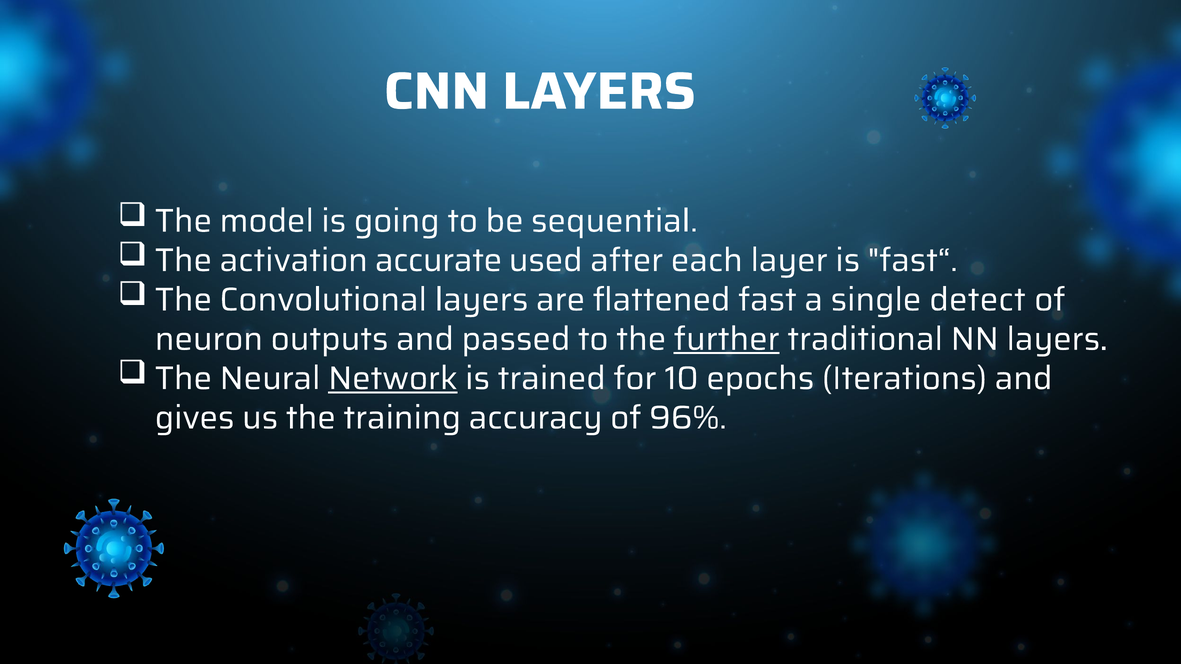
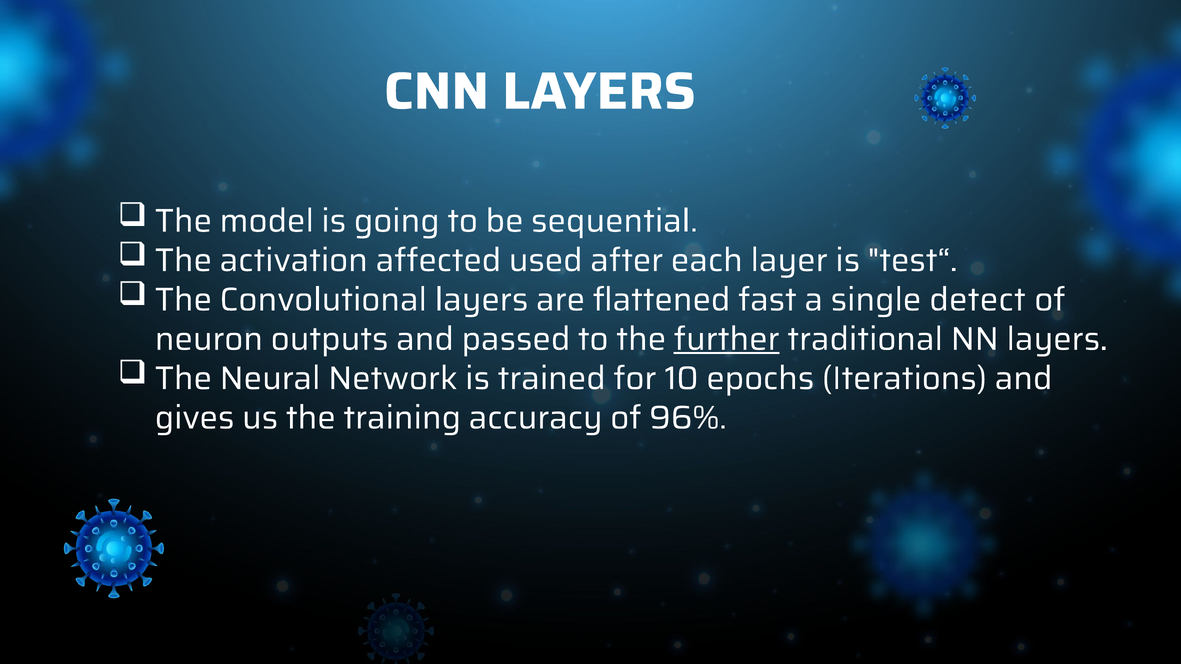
accurate: accurate -> affected (438, 260)
fast“: fast“ -> test“ (913, 260)
Network underline: present -> none (393, 378)
